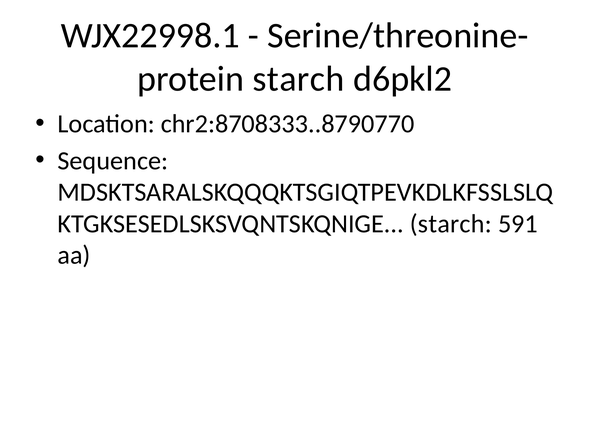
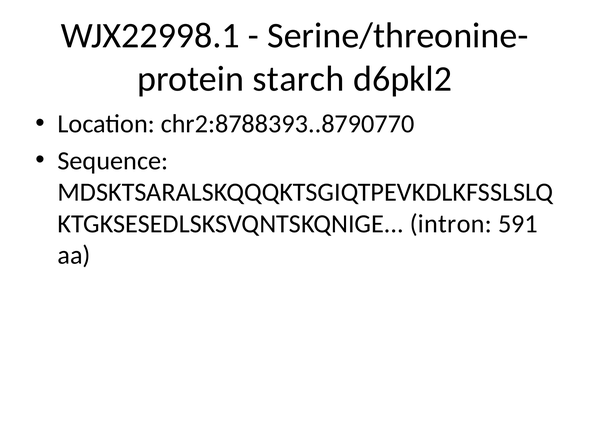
chr2:8708333..8790770: chr2:8708333..8790770 -> chr2:8788393..8790770 (288, 124)
starch: starch -> intron (451, 223)
